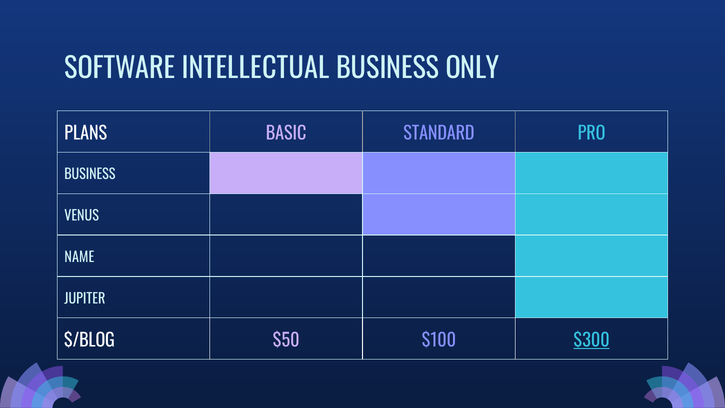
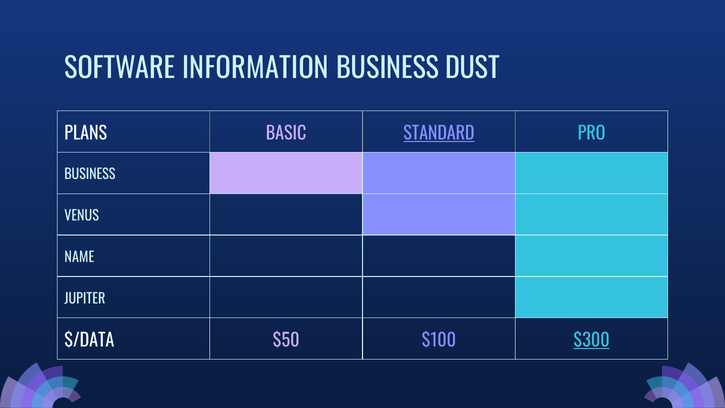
INTELLECTUAL: INTELLECTUAL -> INFORMATION (255, 69)
ONLY: ONLY -> DUST (473, 69)
STANDARD underline: none -> present (439, 134)
$/BLOG: $/BLOG -> $/DATA (89, 341)
